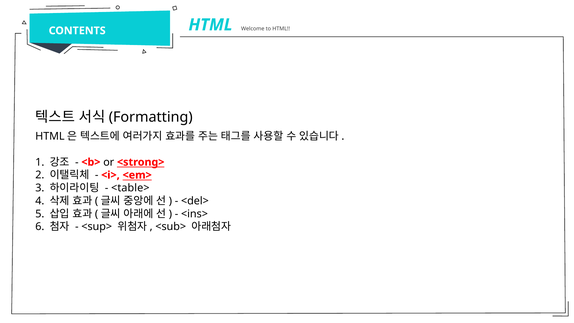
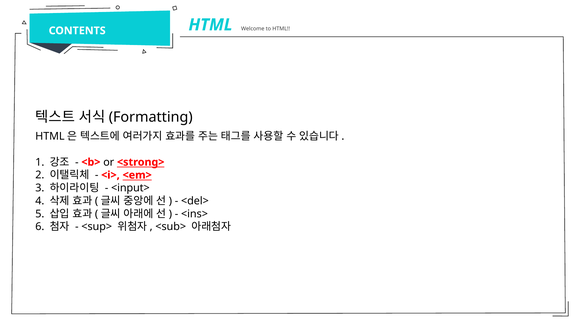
<table>: <table> -> <input> (130, 188)
